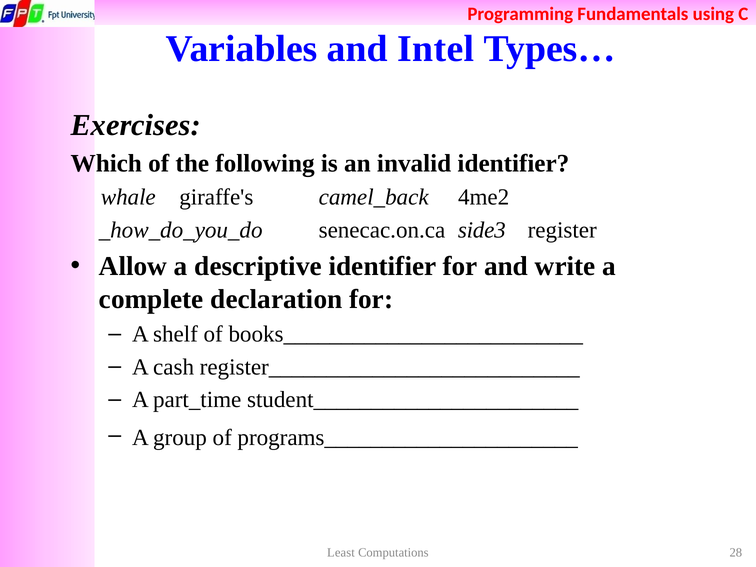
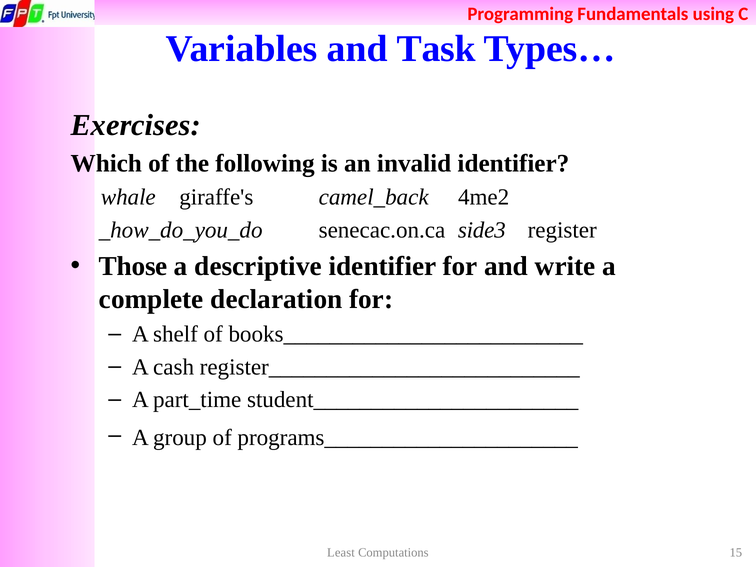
Intel: Intel -> Task (436, 49)
Allow: Allow -> Those (133, 266)
28: 28 -> 15 (736, 553)
